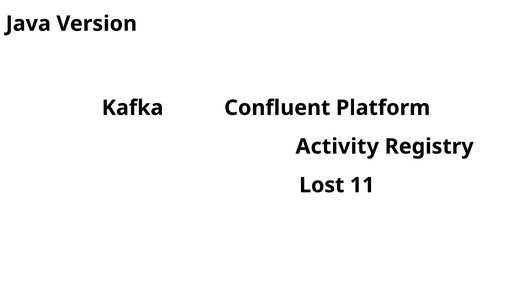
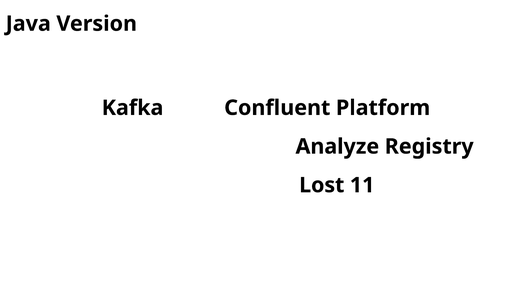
Activity: Activity -> Analyze (337, 147)
